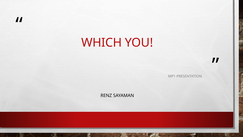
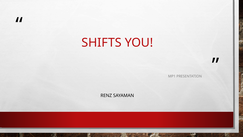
WHICH: WHICH -> SHIFTS (101, 43)
